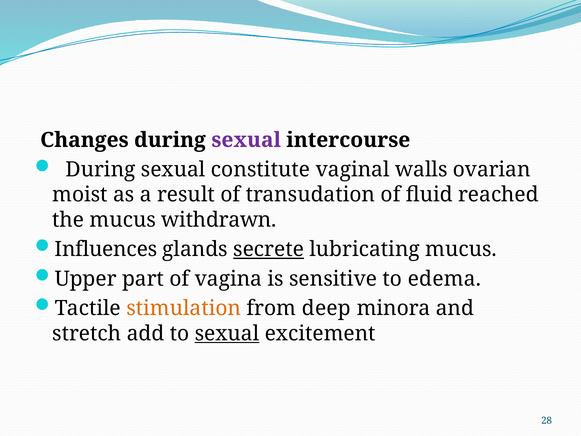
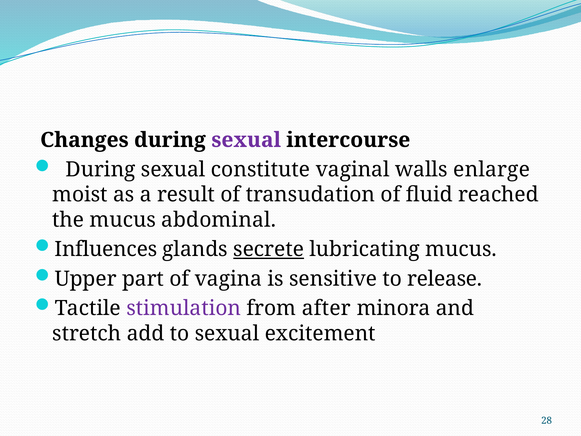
ovarian: ovarian -> enlarge (492, 169)
withdrawn: withdrawn -> abdominal (219, 220)
edema: edema -> release (445, 279)
stimulation colour: orange -> purple (184, 308)
deep: deep -> after (326, 308)
sexual underline: present -> none (227, 333)
